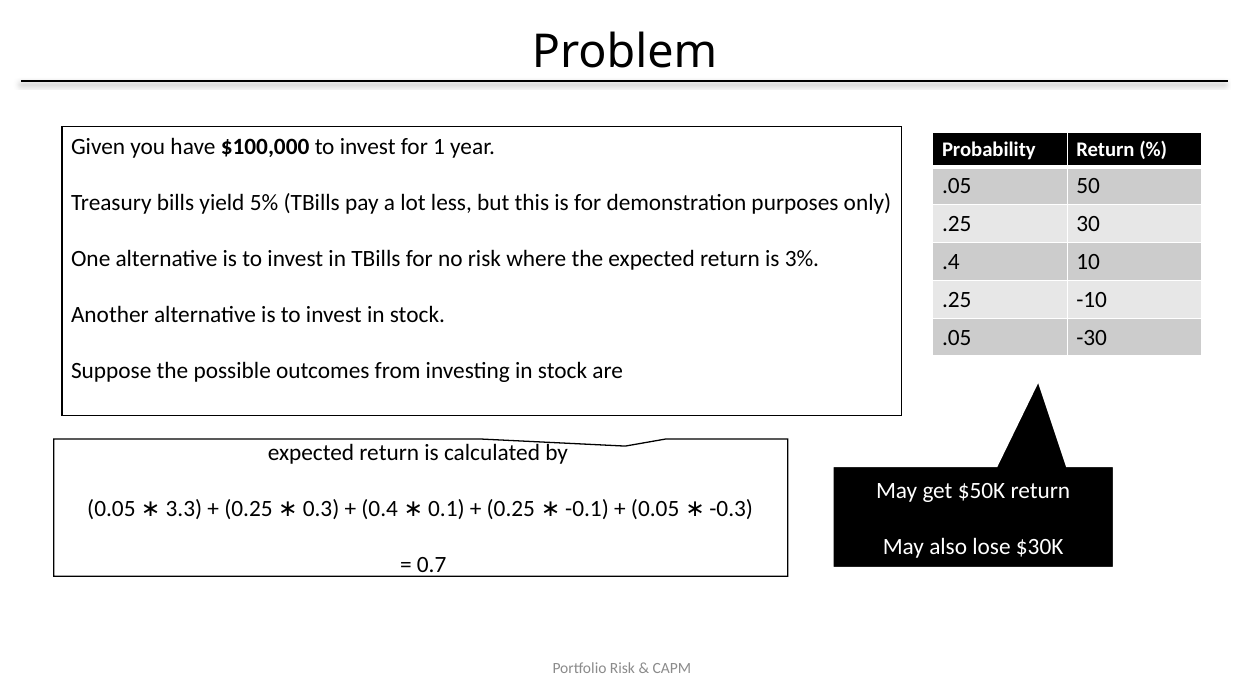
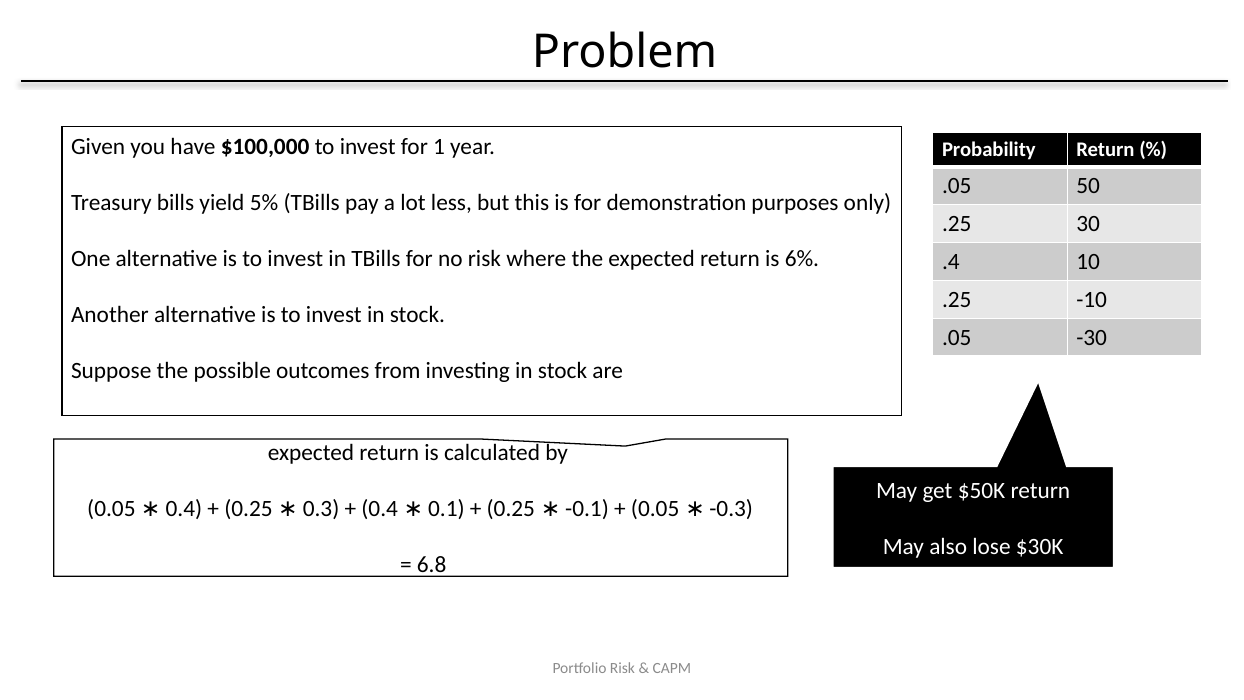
3%: 3% -> 6% (802, 259)
0.05 3.3: 3.3 -> 0.4 (184, 509)
0.7: 0.7 -> 6.8 (432, 565)
